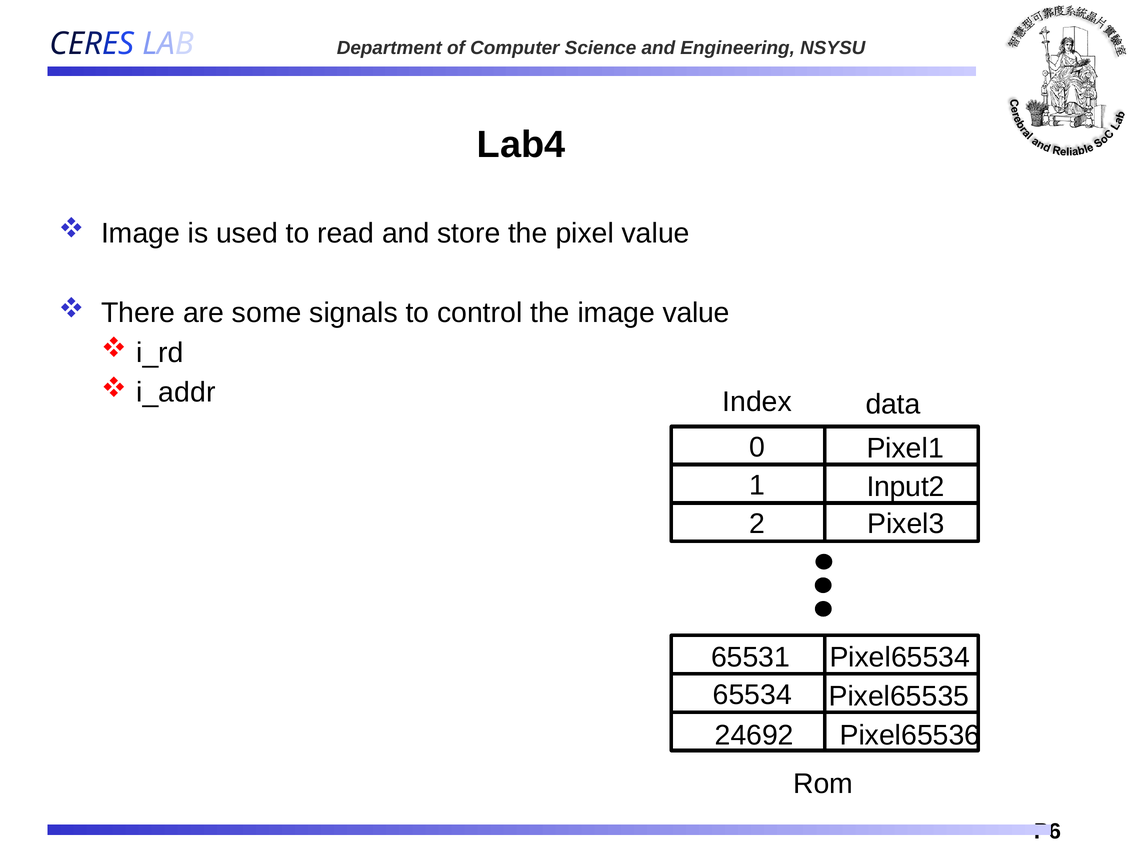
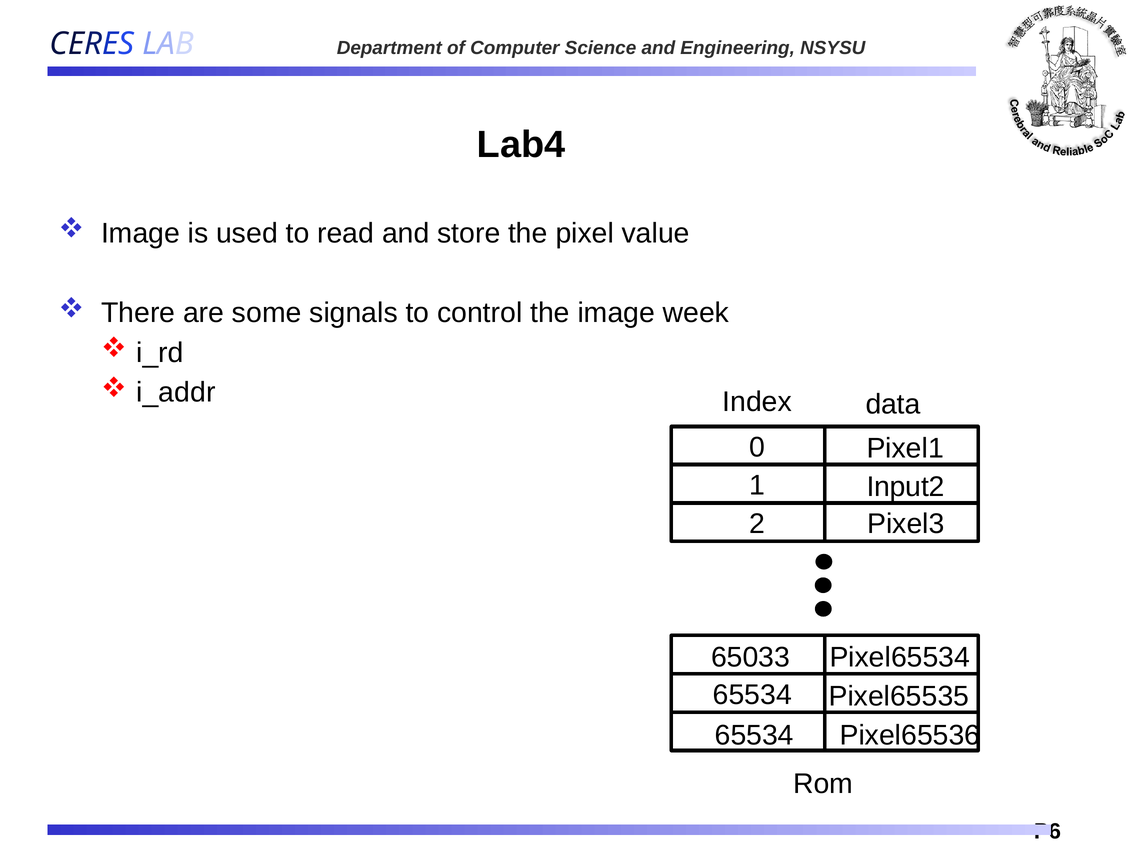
image value: value -> week (696, 313)
65531: 65531 -> 65033 (751, 657)
24692: 24692 -> 65534 (754, 735)
